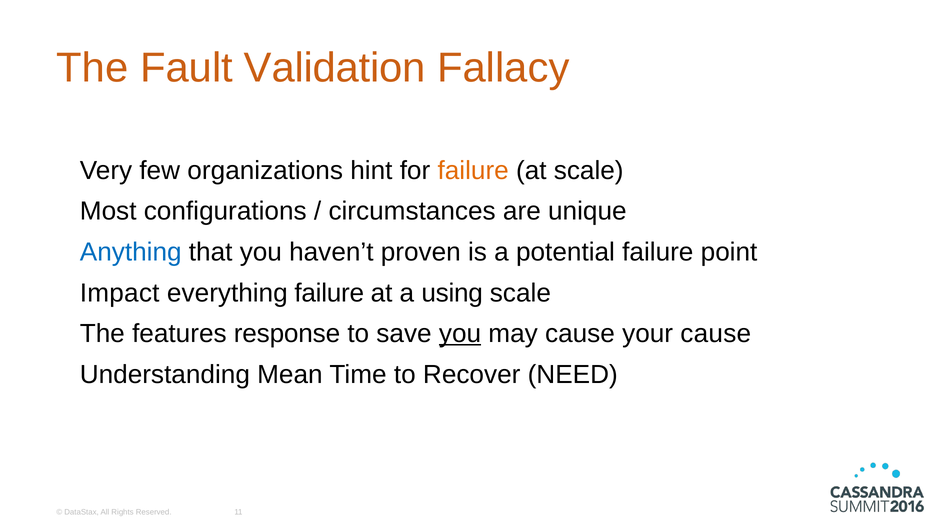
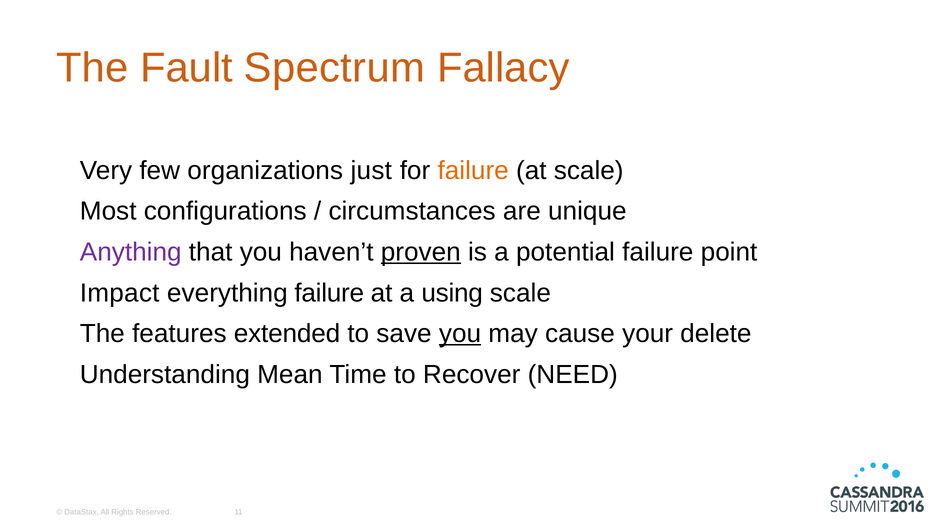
Validation: Validation -> Spectrum (334, 68)
hint: hint -> just (371, 171)
Anything colour: blue -> purple (131, 252)
proven underline: none -> present (421, 252)
response: response -> extended (287, 334)
your cause: cause -> delete (716, 334)
